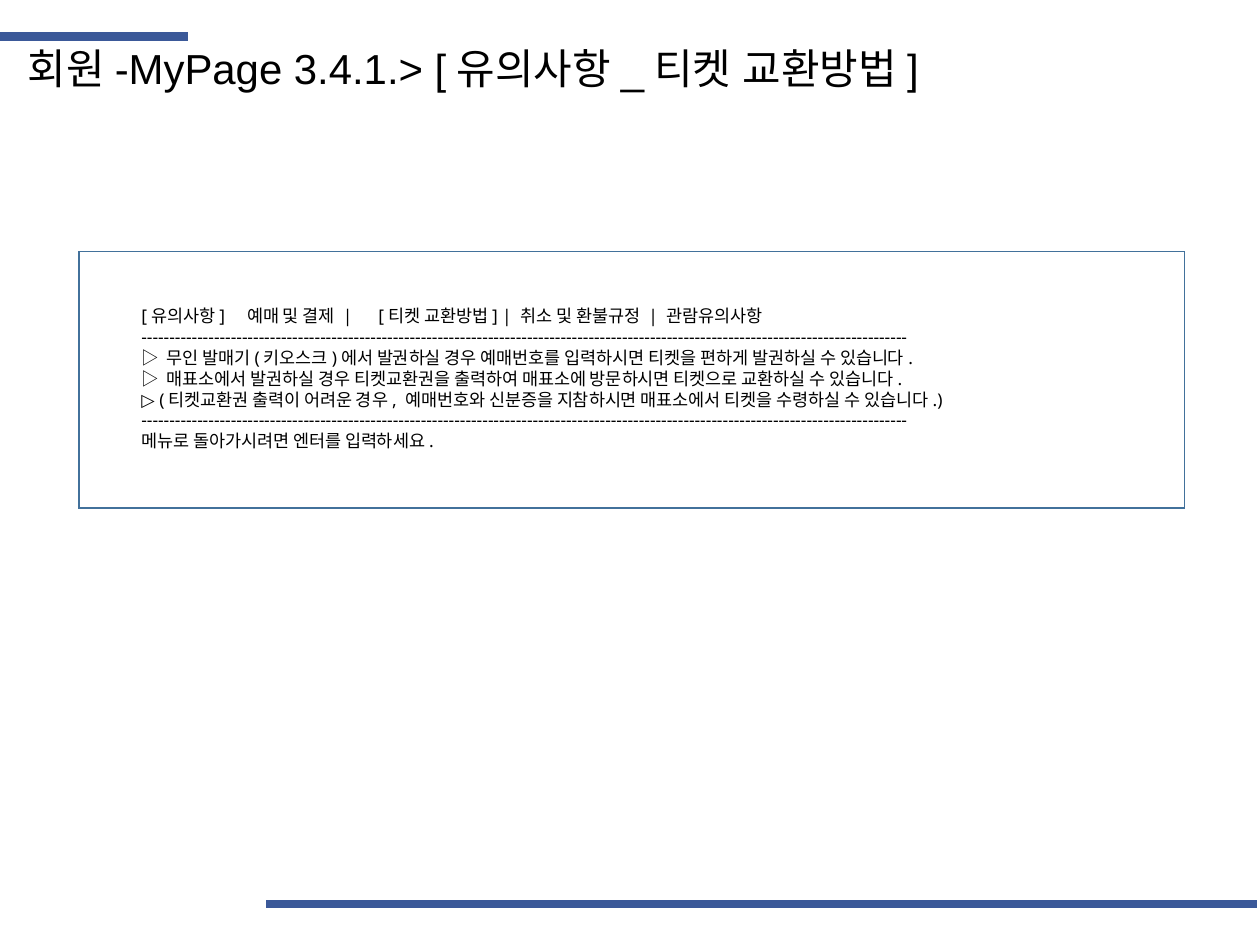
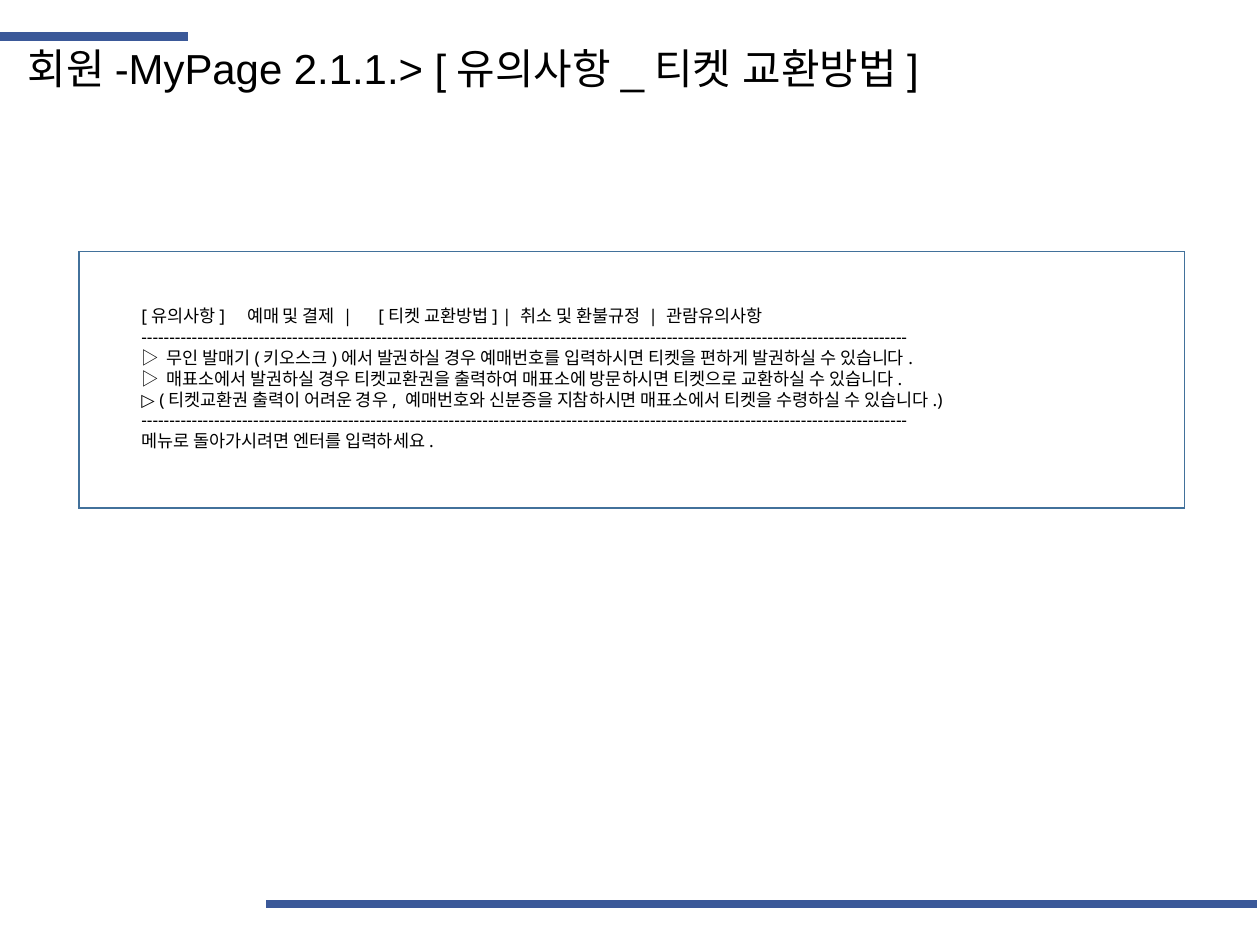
3.4.1.>: 3.4.1.> -> 2.1.1.> (358, 71)
